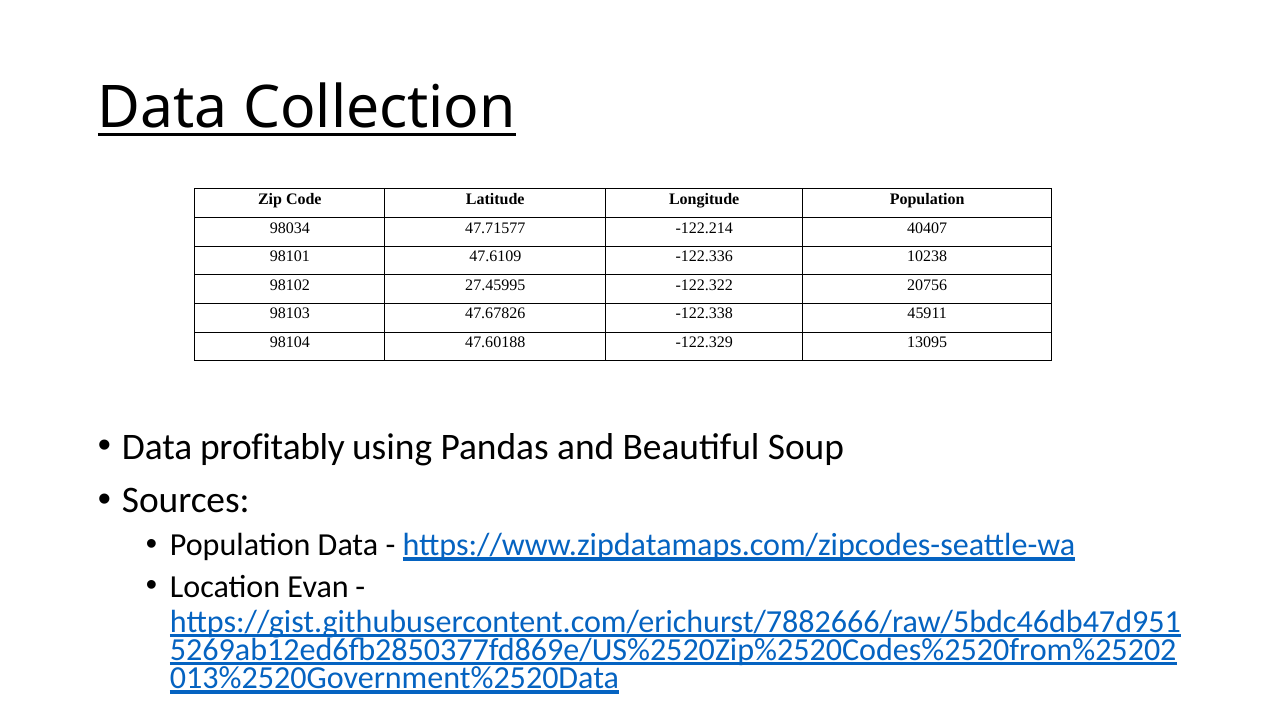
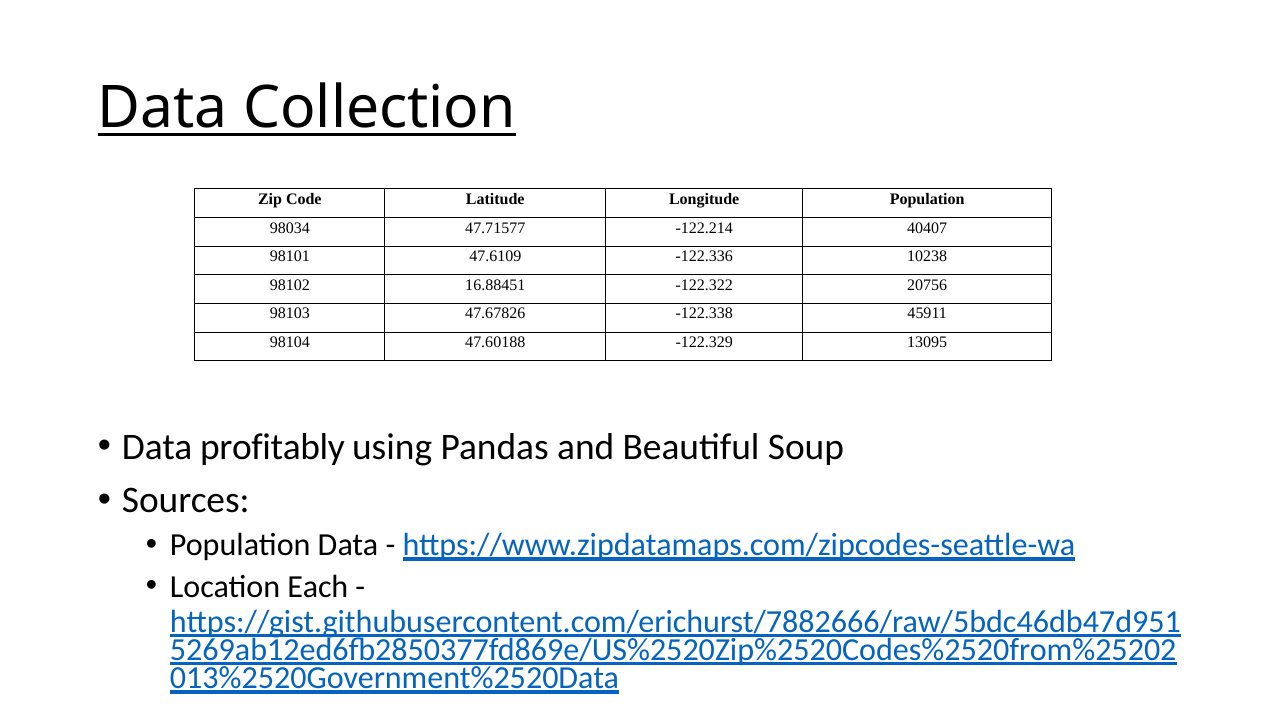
27.45995: 27.45995 -> 16.88451 (495, 285)
Evan: Evan -> Each (318, 586)
